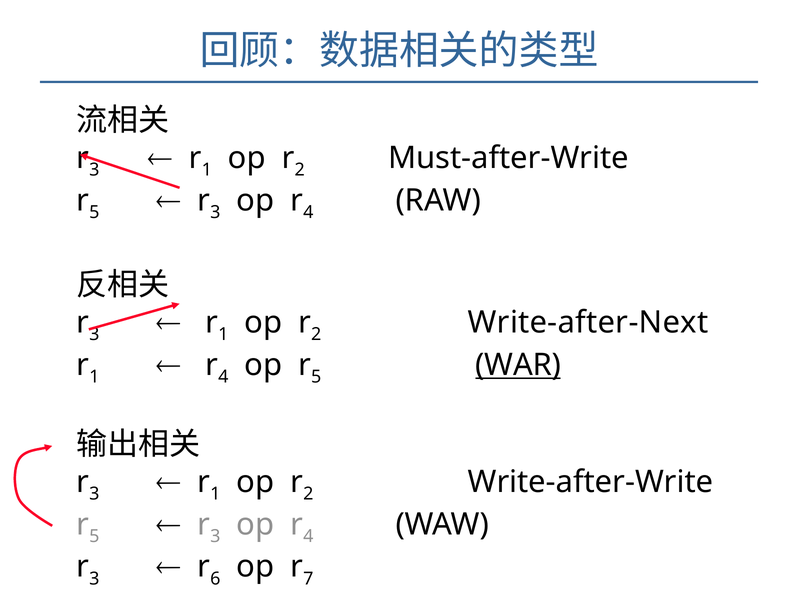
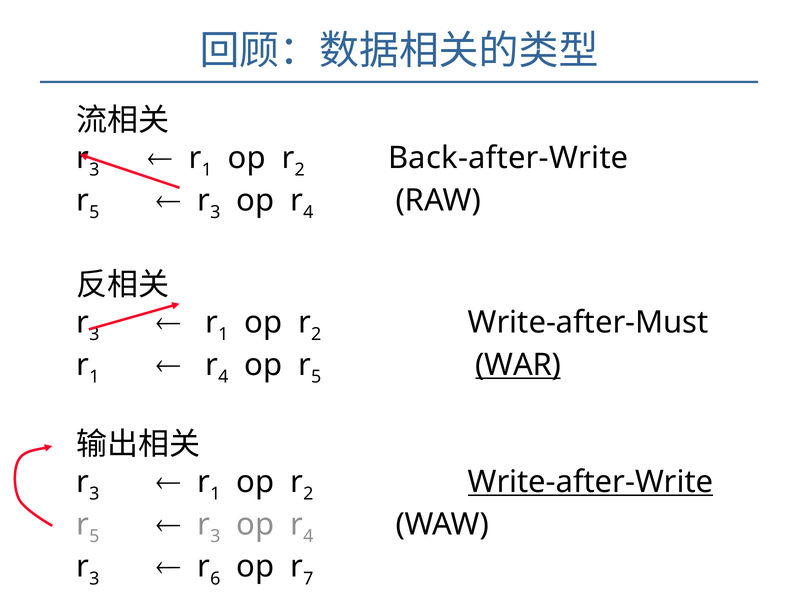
Must-after-Write: Must-after-Write -> Back-after-Write (508, 158)
Write-after-Next: Write-after-Next -> Write-after-Must (588, 322)
Write-after-Write underline: none -> present (591, 482)
